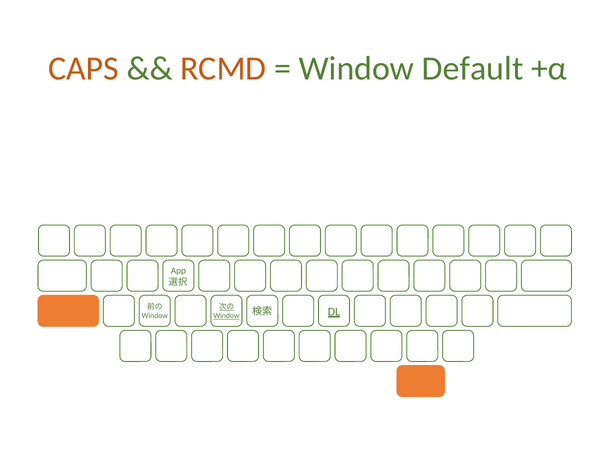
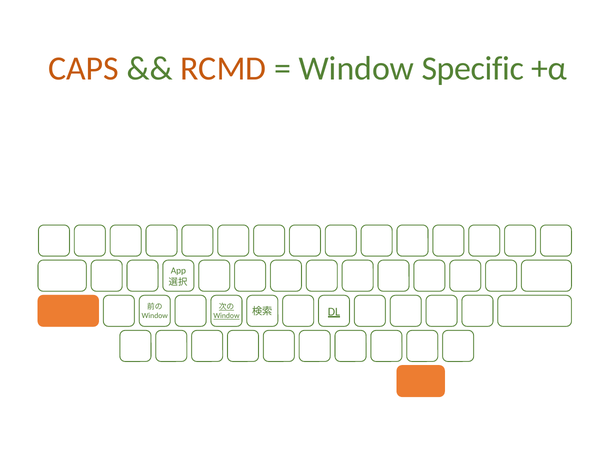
Default: Default -> Specific (473, 68)
